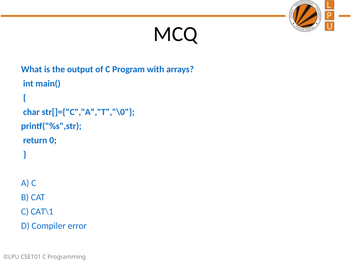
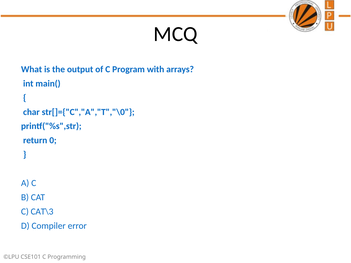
CAT\1: CAT\1 -> CAT\3 (42, 212)
